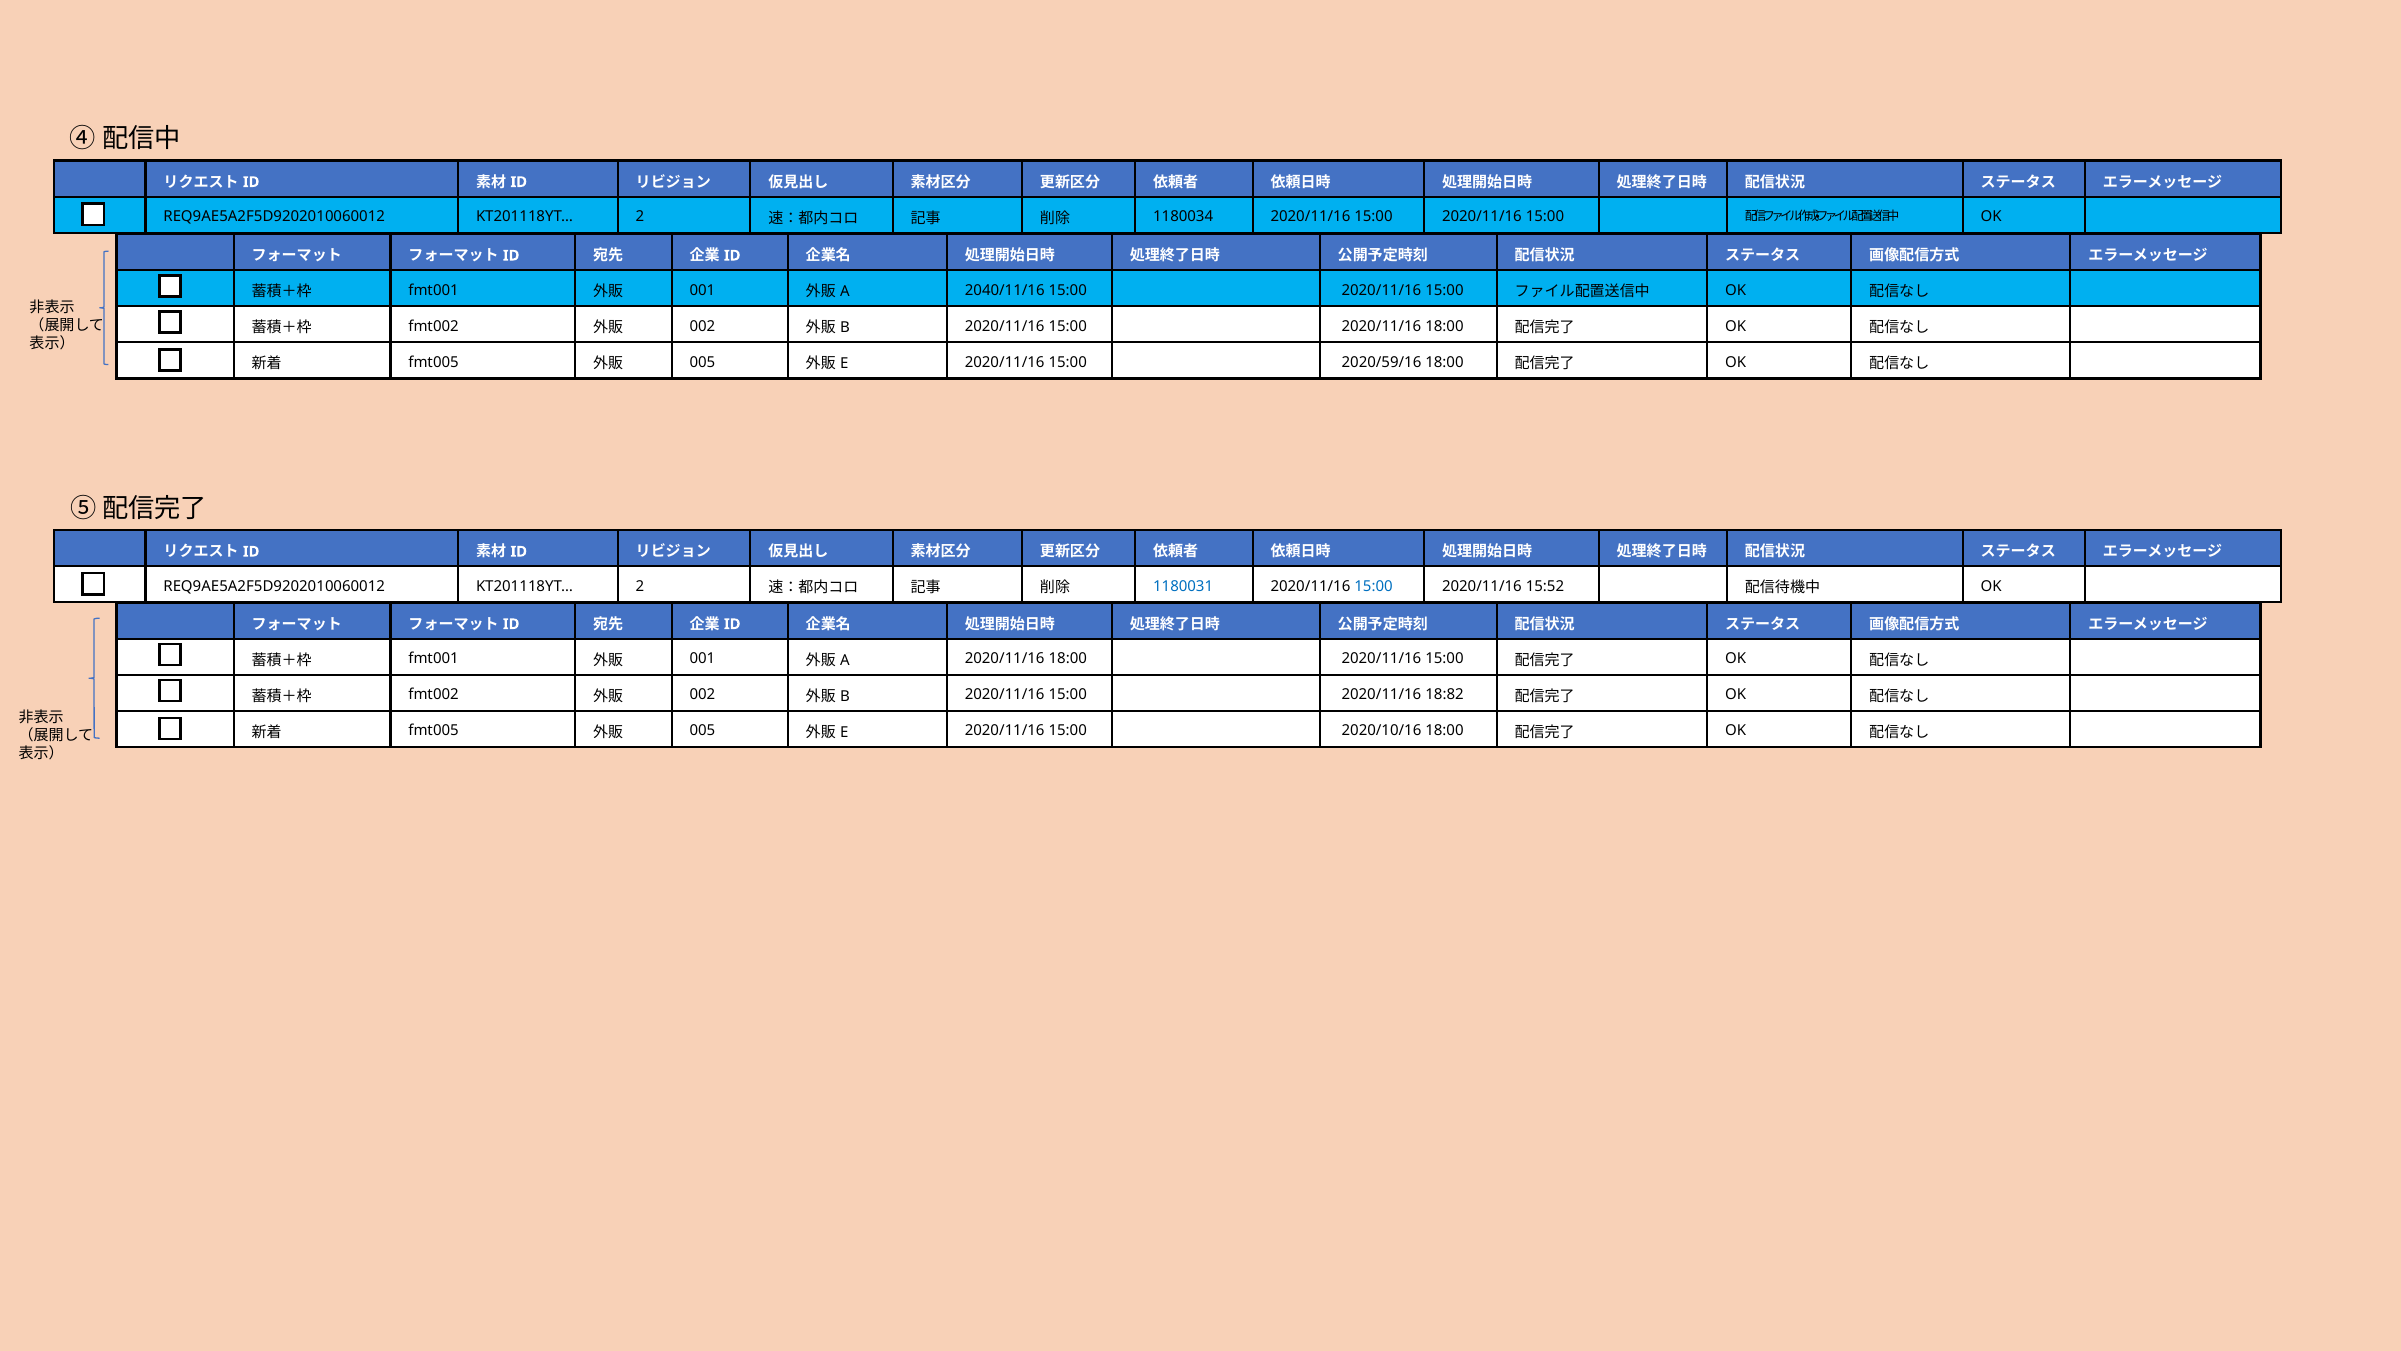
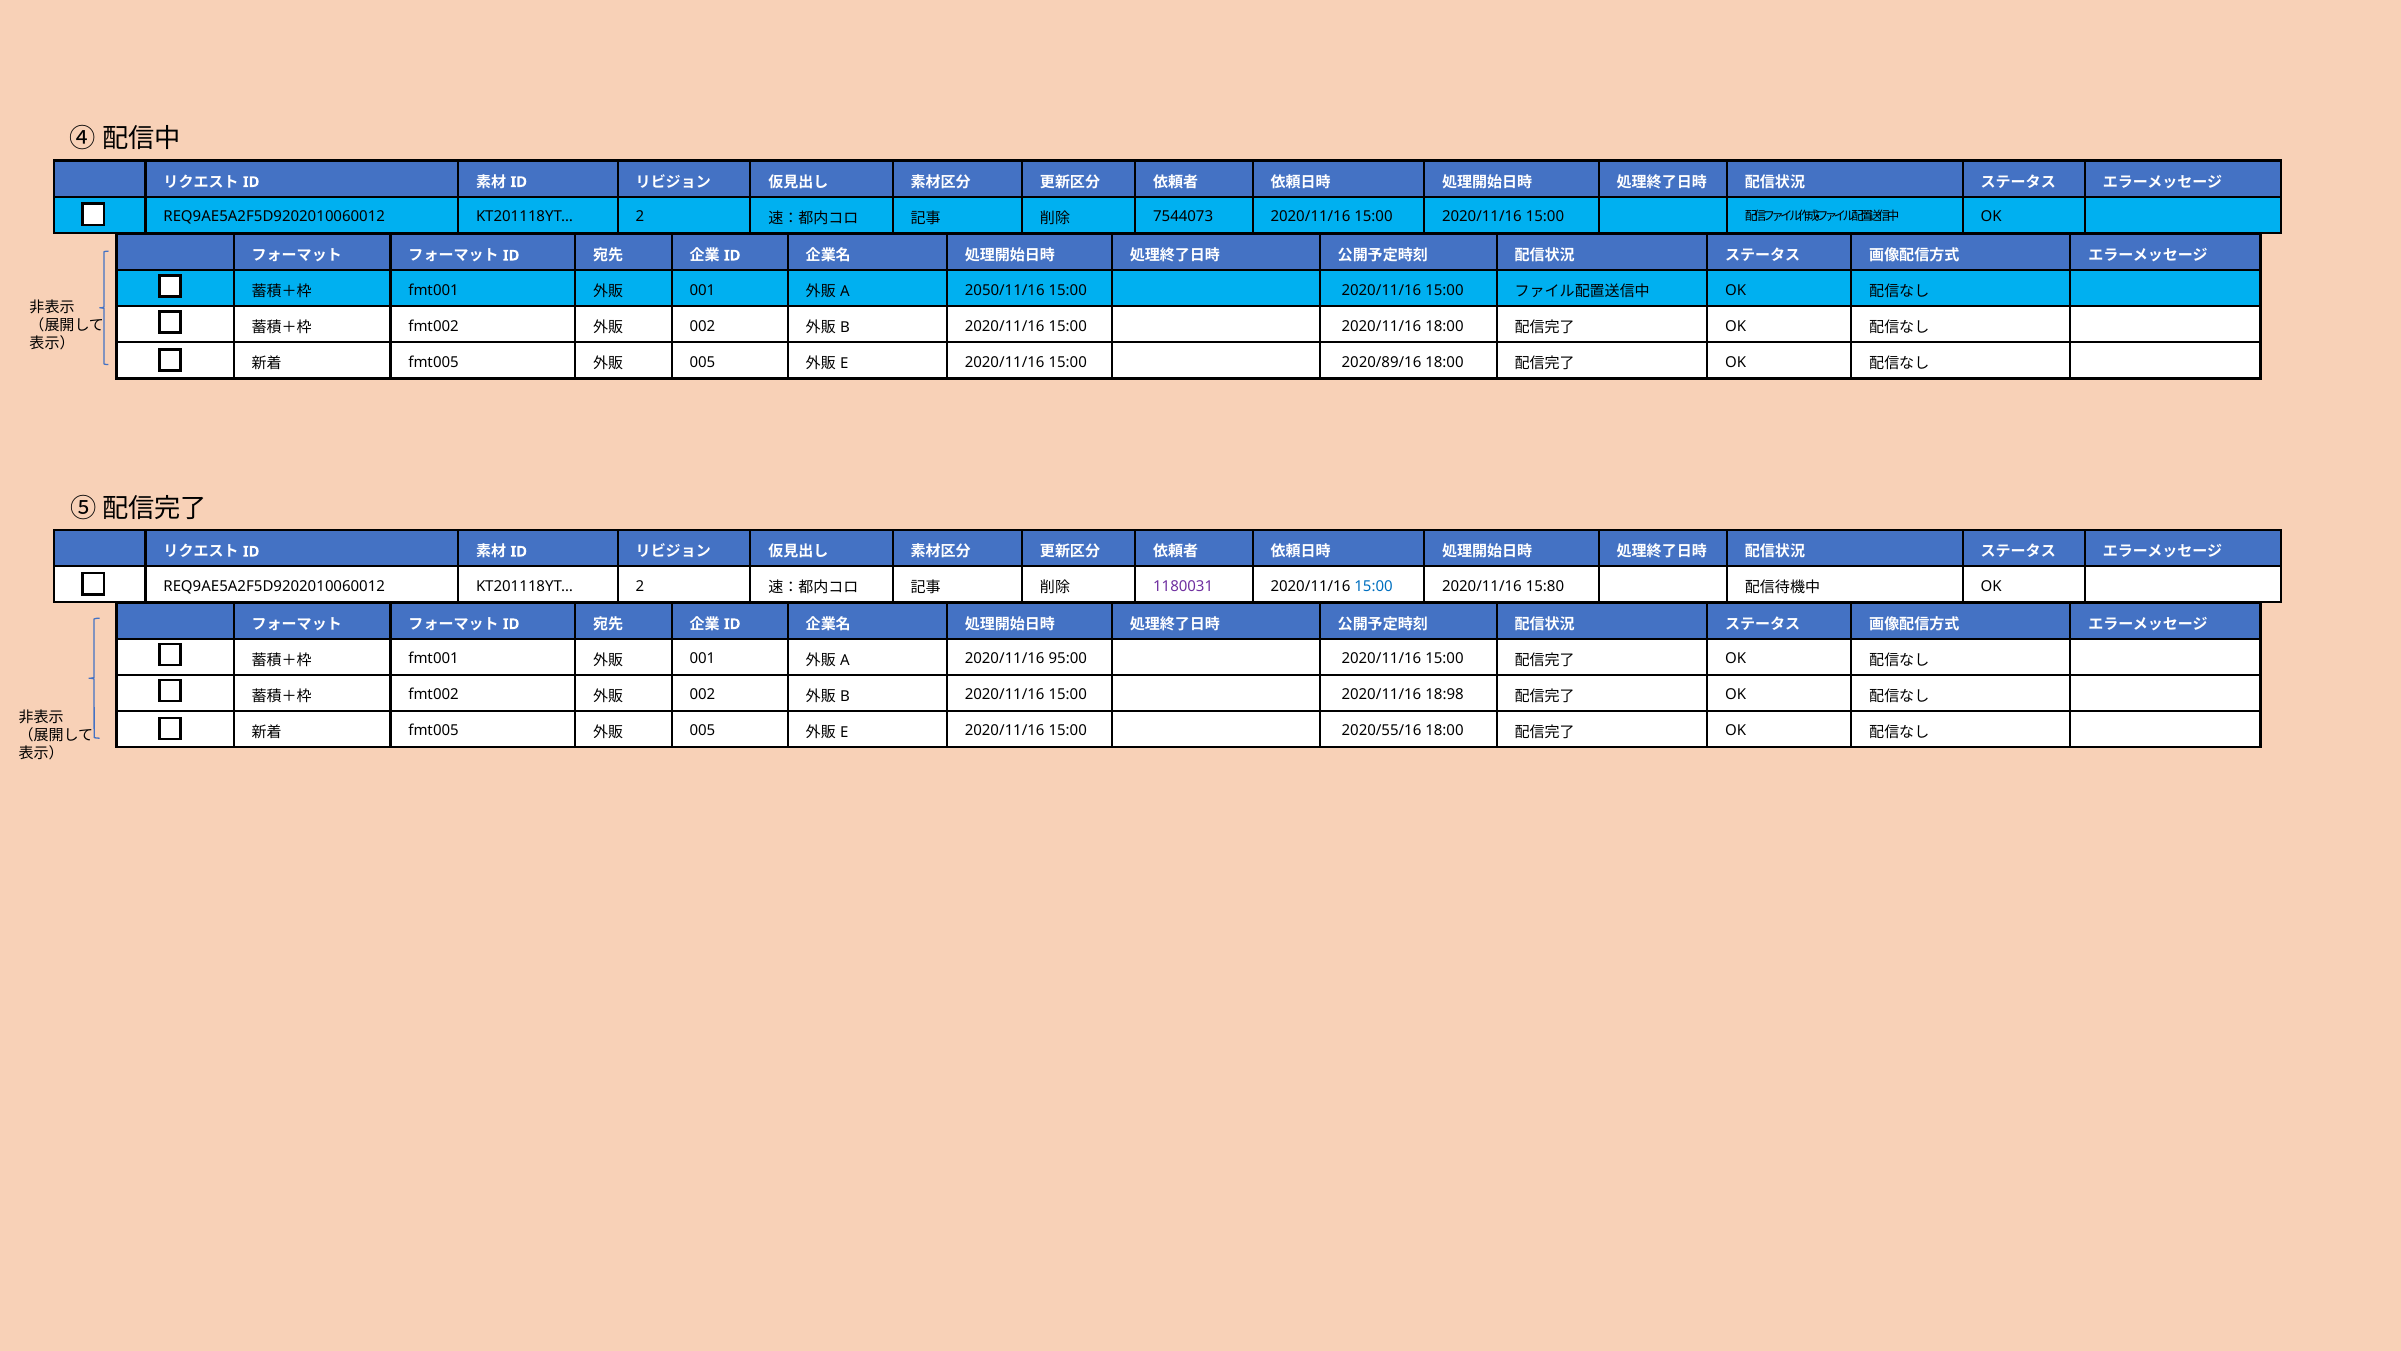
1180034: 1180034 -> 7544073 (1183, 217)
2040/11/16: 2040/11/16 -> 2050/11/16 (1005, 290)
2020/59/16: 2020/59/16 -> 2020/89/16 (1381, 362)
1180031 colour: blue -> purple (1183, 586)
15:52: 15:52 -> 15:80 (1545, 586)
18:00: 18:00 -> 95:00 (1068, 658)
18:82: 18:82 -> 18:98 (1445, 695)
2020/10/16: 2020/10/16 -> 2020/55/16 (1381, 731)
